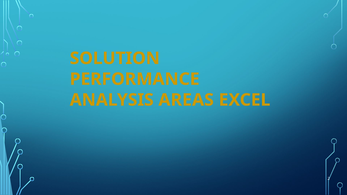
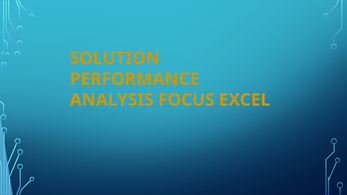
AREAS: AREAS -> FOCUS (186, 100)
